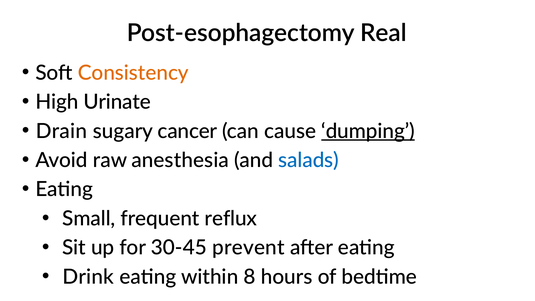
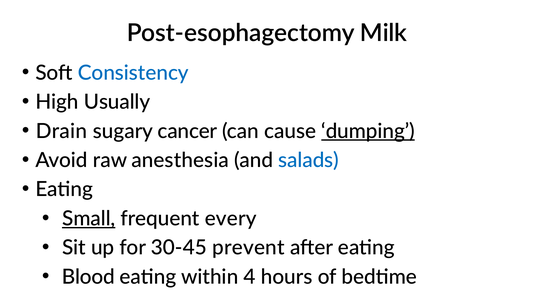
Real: Real -> Milk (383, 33)
Consistency colour: orange -> blue (133, 73)
Urinate: Urinate -> Usually (117, 102)
Small underline: none -> present (89, 219)
reflux: reflux -> every (231, 219)
Drink: Drink -> Blood (88, 277)
8: 8 -> 4 (250, 277)
